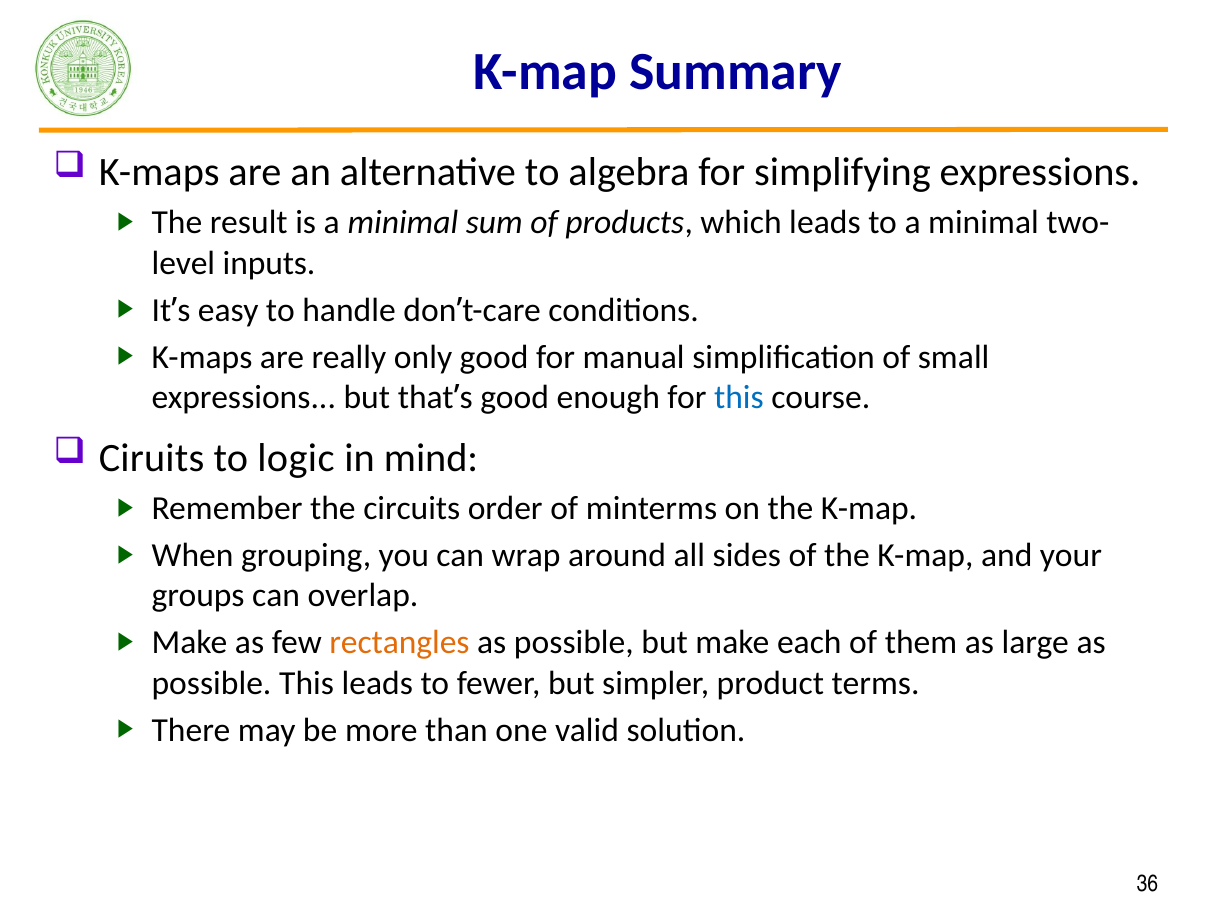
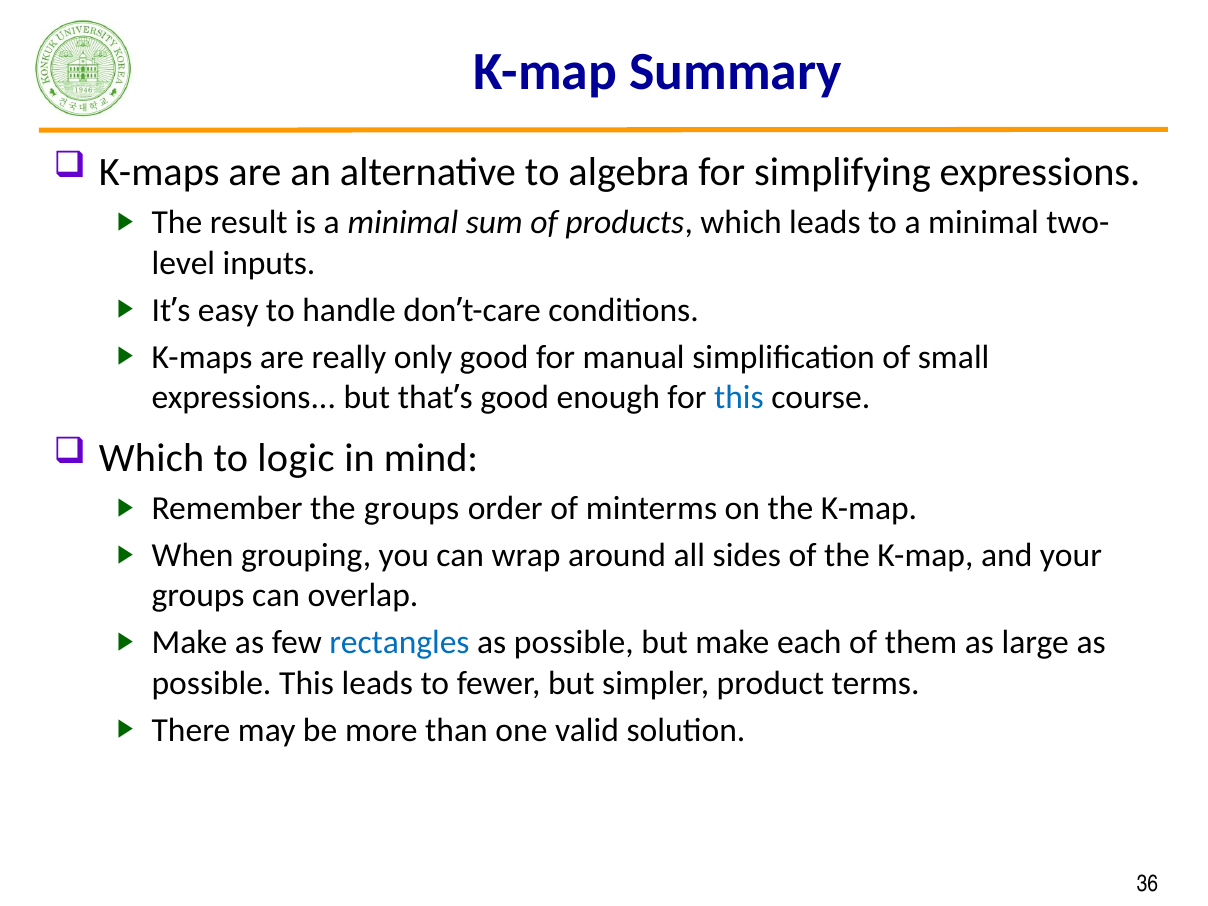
Ciruits: Ciruits -> Which (152, 458)
the circuits: circuits -> groups (412, 509)
rectangles colour: orange -> blue (399, 643)
